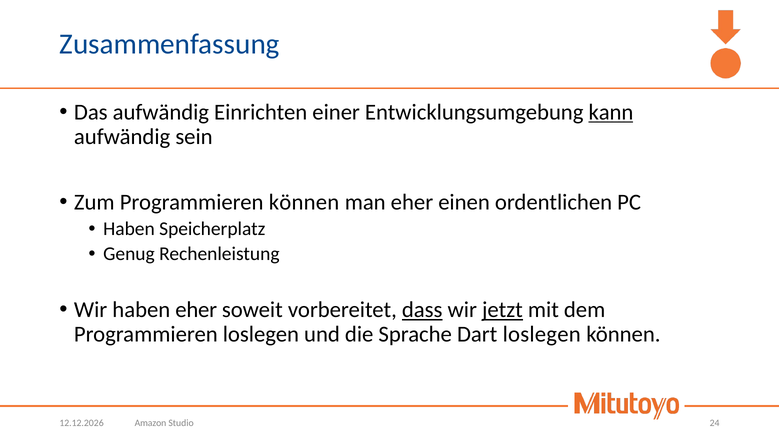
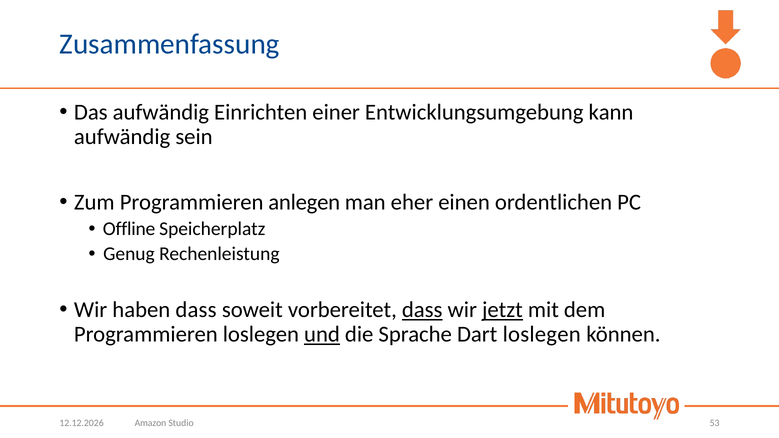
kann underline: present -> none (611, 112)
Programmieren können: können -> anlegen (304, 202)
Haben: Haben -> Offline (129, 229)
haben eher: eher -> dass (196, 310)
und underline: none -> present (322, 335)
24: 24 -> 53 (715, 423)
